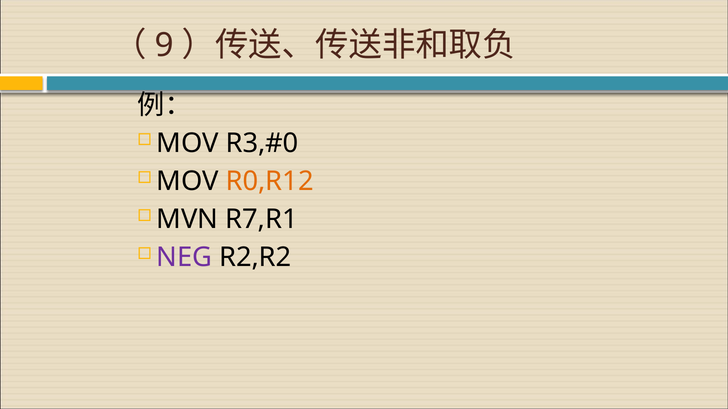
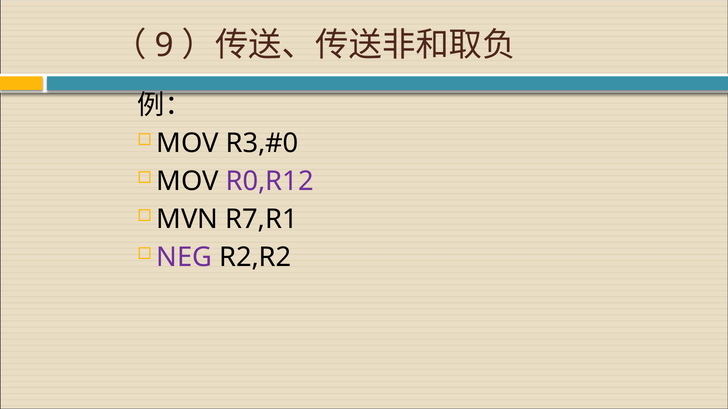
R0,R12 colour: orange -> purple (270, 182)
